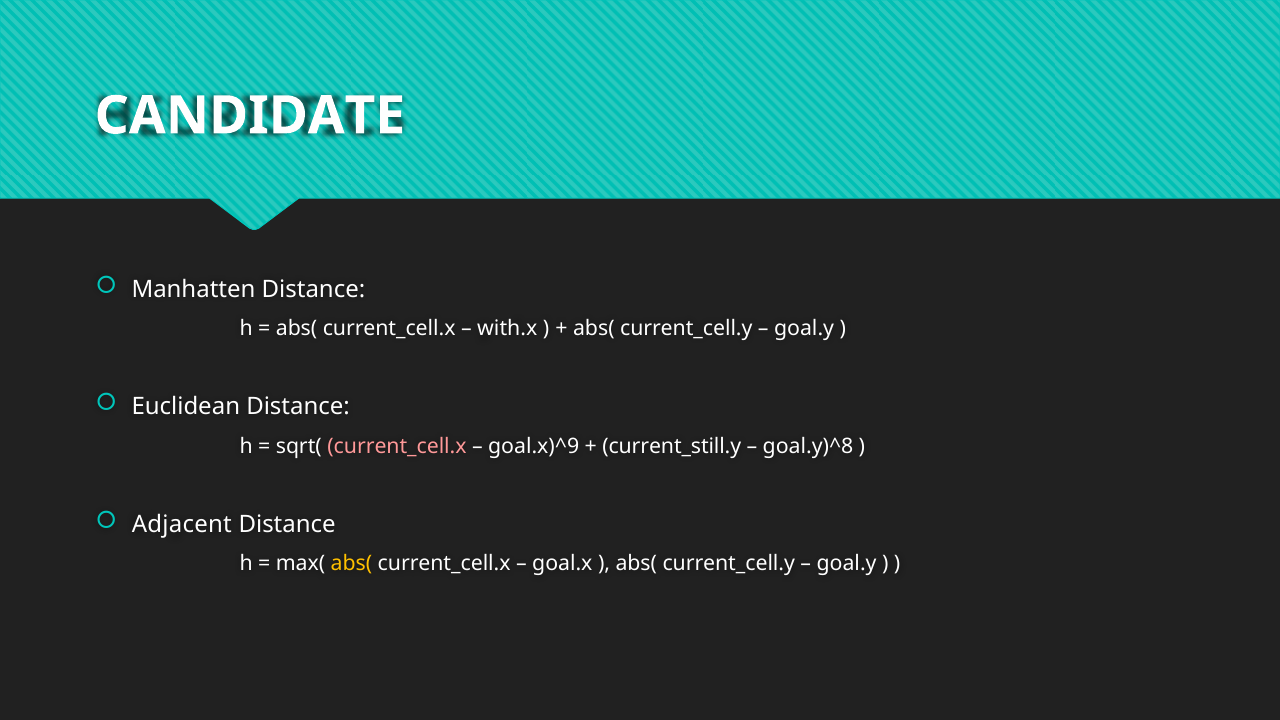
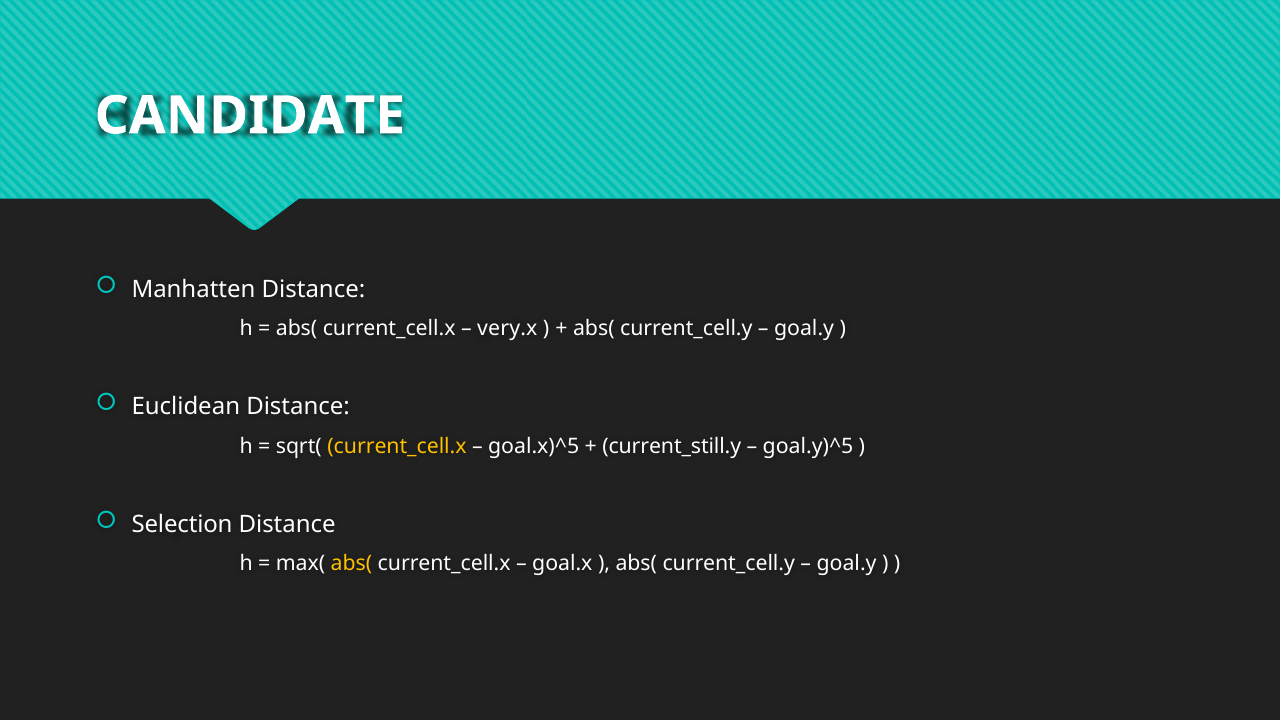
with.x: with.x -> very.x (507, 329)
current_cell.x colour: pink -> yellow (397, 446)
goal.x)^9: goal.x)^9 -> goal.x)^5 (534, 446)
goal.y)^8: goal.y)^8 -> goal.y)^5 (808, 446)
Adjacent: Adjacent -> Selection (182, 524)
